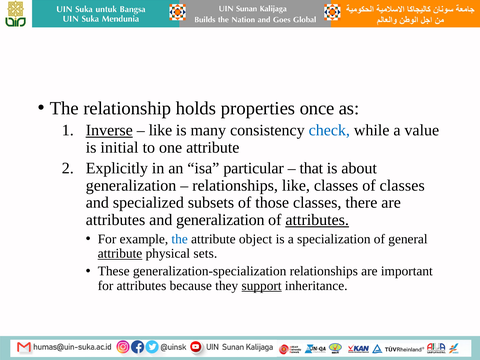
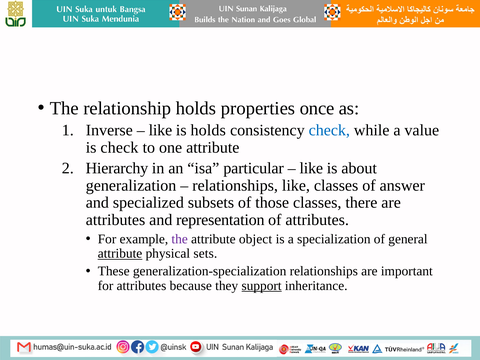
Inverse underline: present -> none (109, 130)
is many: many -> holds (208, 130)
is initial: initial -> check (119, 148)
Explicitly: Explicitly -> Hierarchy (117, 168)
that: that -> like (311, 168)
of classes: classes -> answer (402, 185)
and generalization: generalization -> representation (220, 220)
attributes underline: present -> none (317, 220)
the colour: blue -> purple (180, 239)
